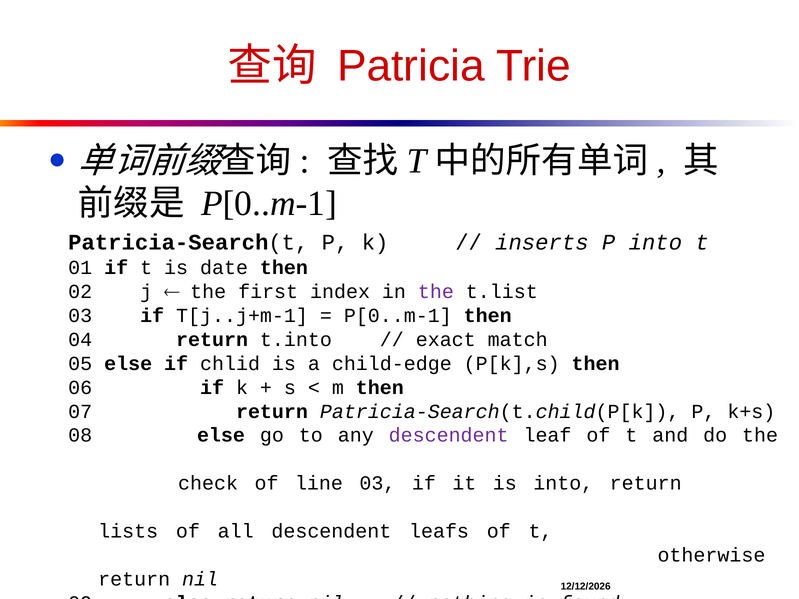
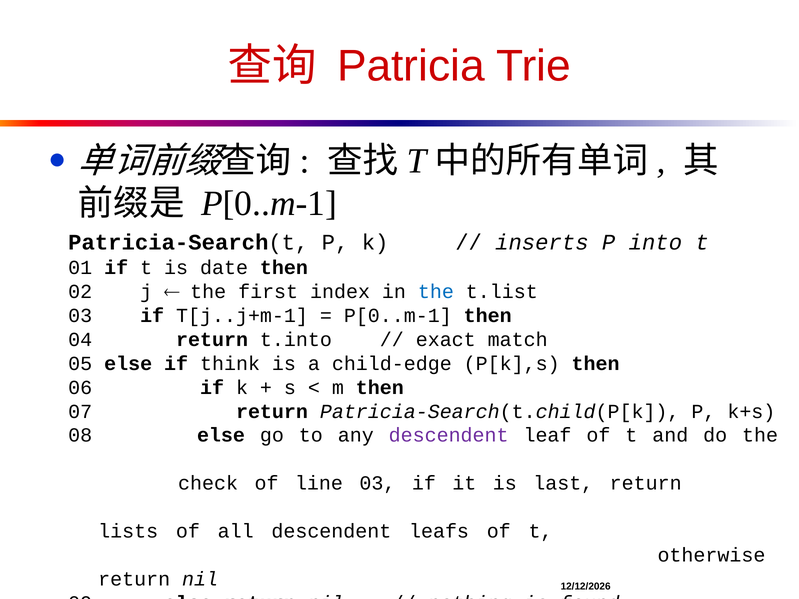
the colour: purple -> blue (436, 292)
chlid: chlid -> think (230, 364)
is into: into -> last (563, 484)
